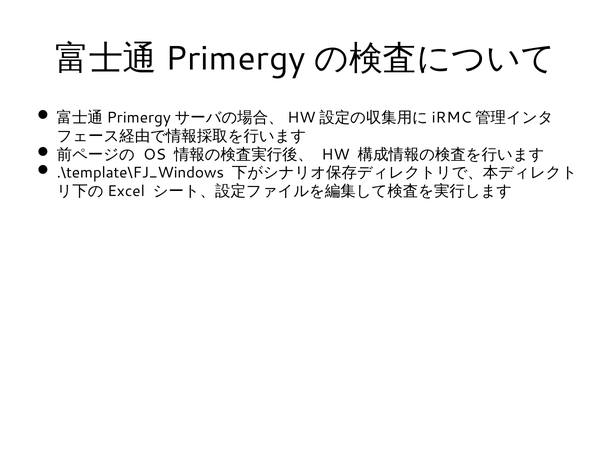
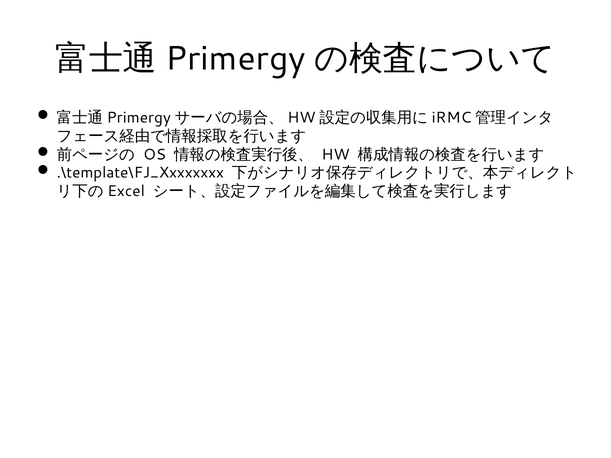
.\template\FJ_Windows: .\template\FJ_Windows -> .\template\FJ_Xxxxxxxx (140, 173)
